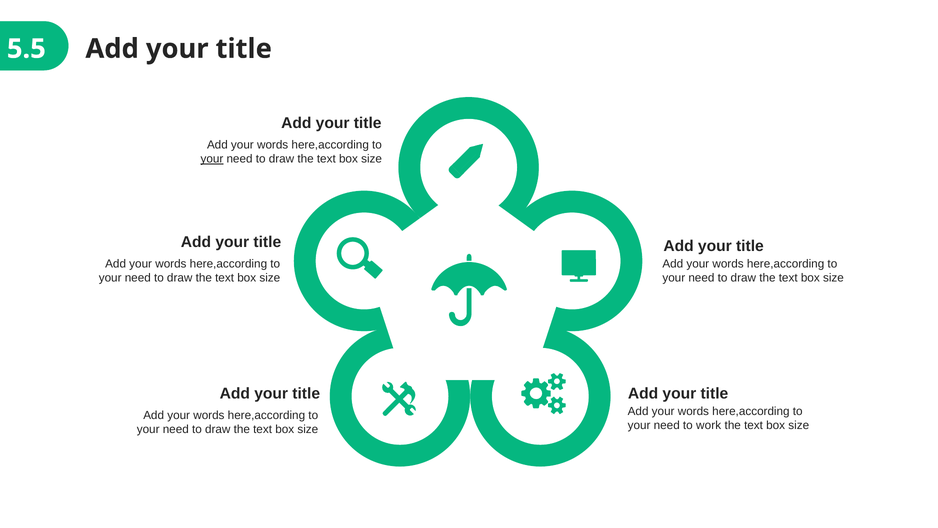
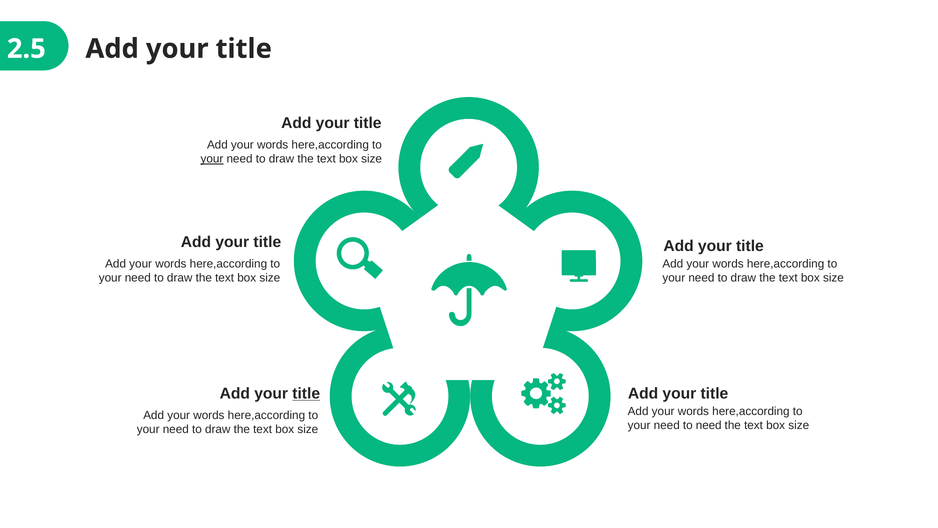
5.5: 5.5 -> 2.5 (26, 49)
title underline: none -> present (306, 393)
to work: work -> need (709, 425)
